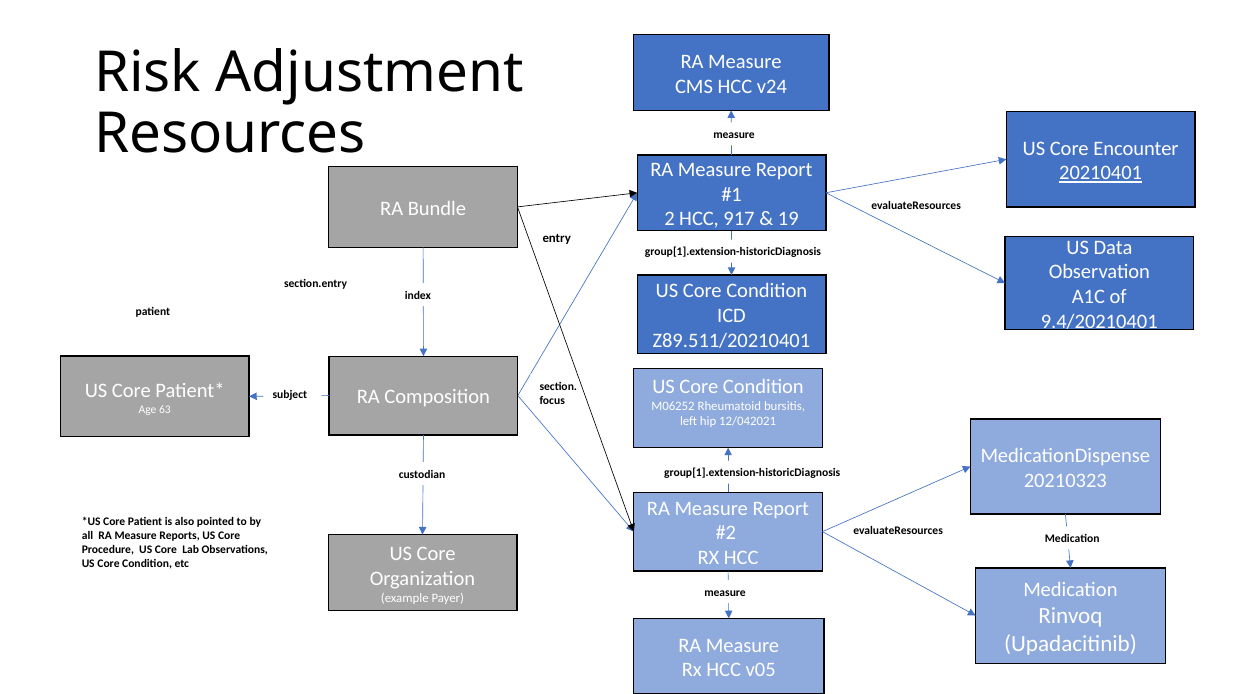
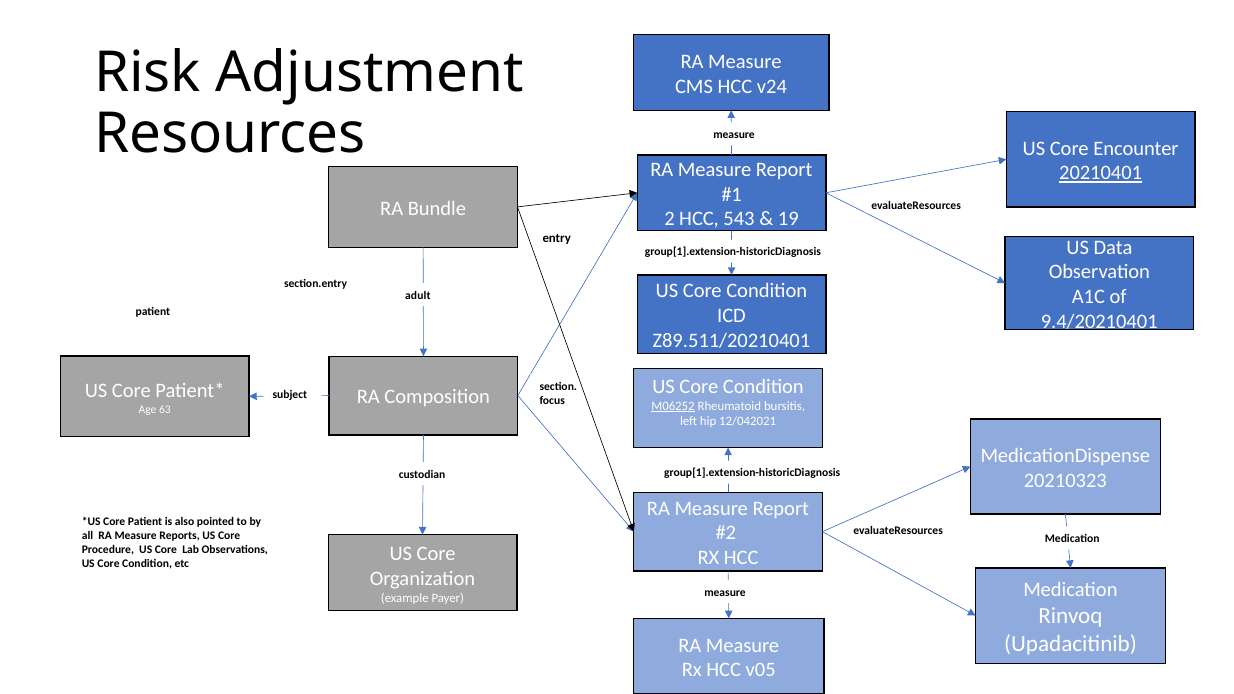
917: 917 -> 543 (739, 219)
index: index -> adult (418, 295)
M06252 underline: none -> present (673, 406)
